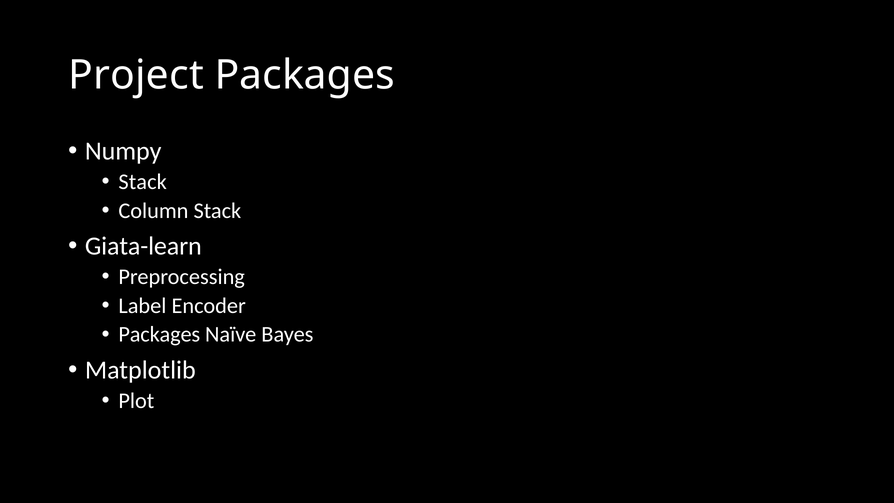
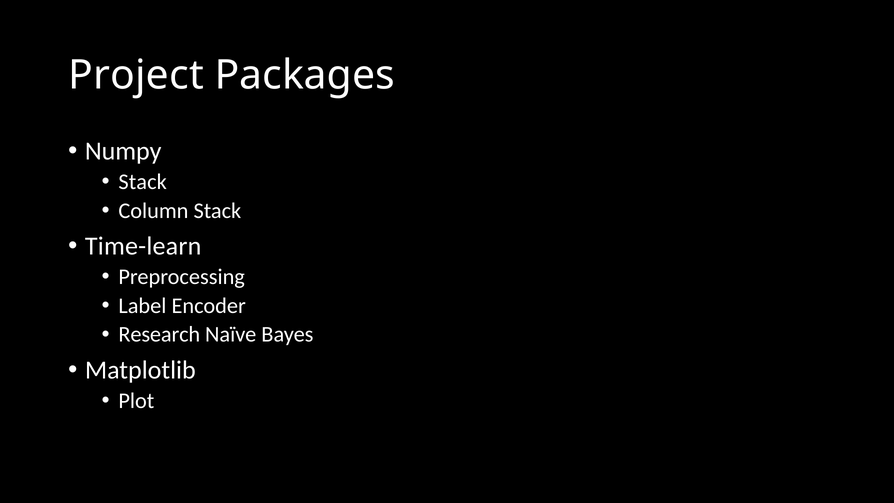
Giata-learn: Giata-learn -> Time-learn (143, 246)
Packages: Packages -> Research (159, 334)
